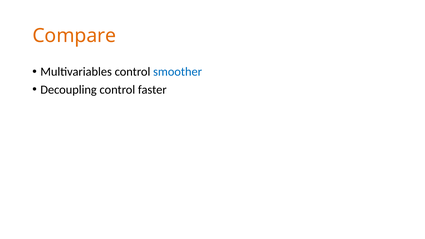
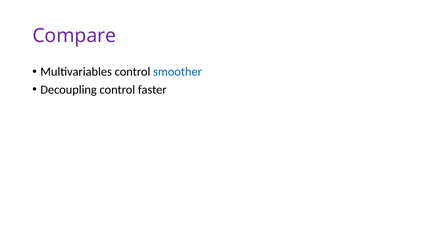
Compare colour: orange -> purple (74, 36)
